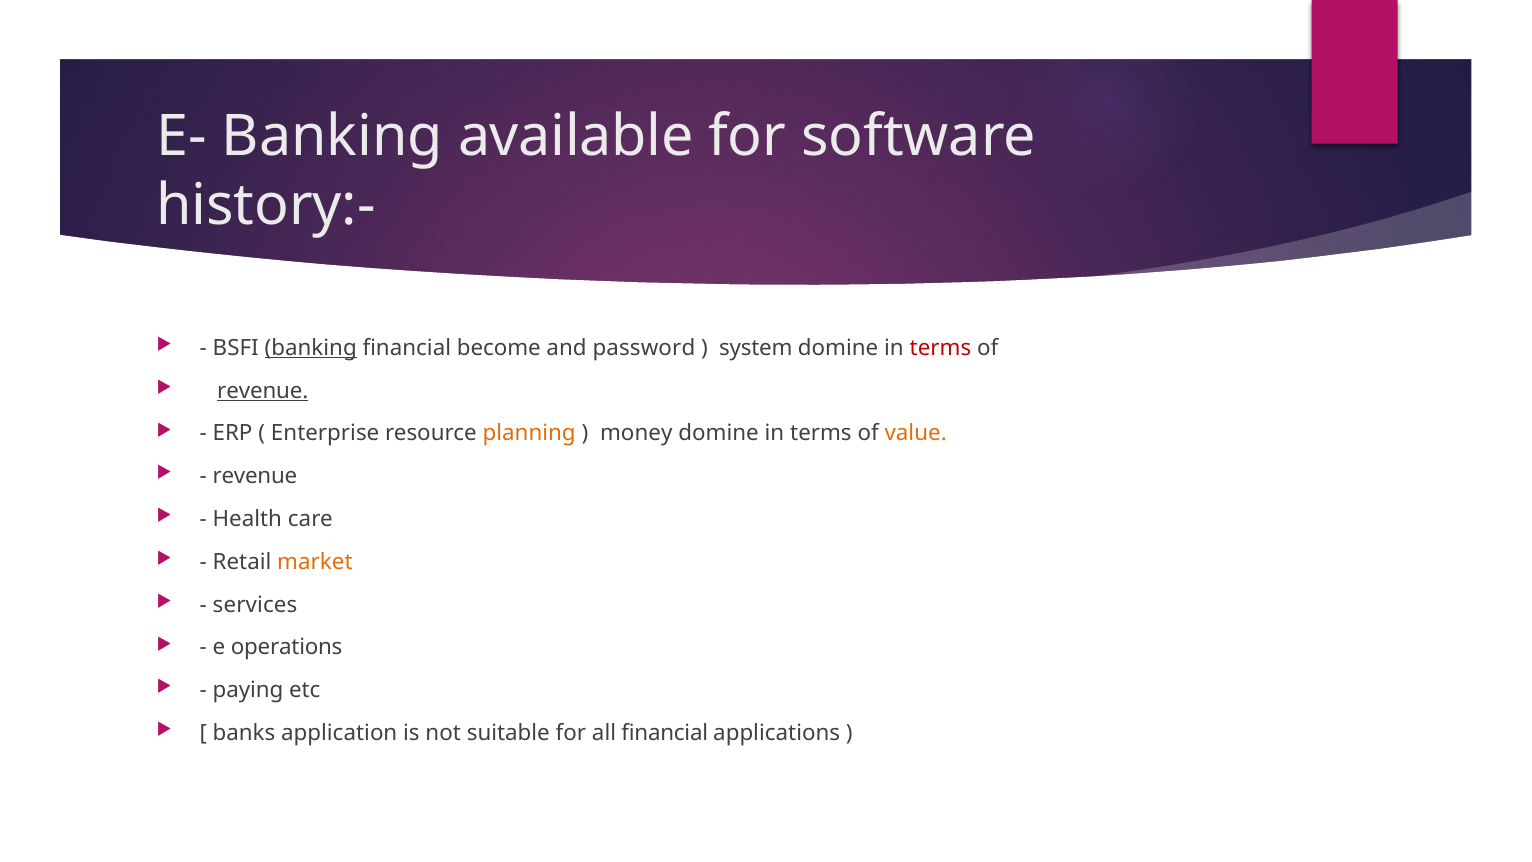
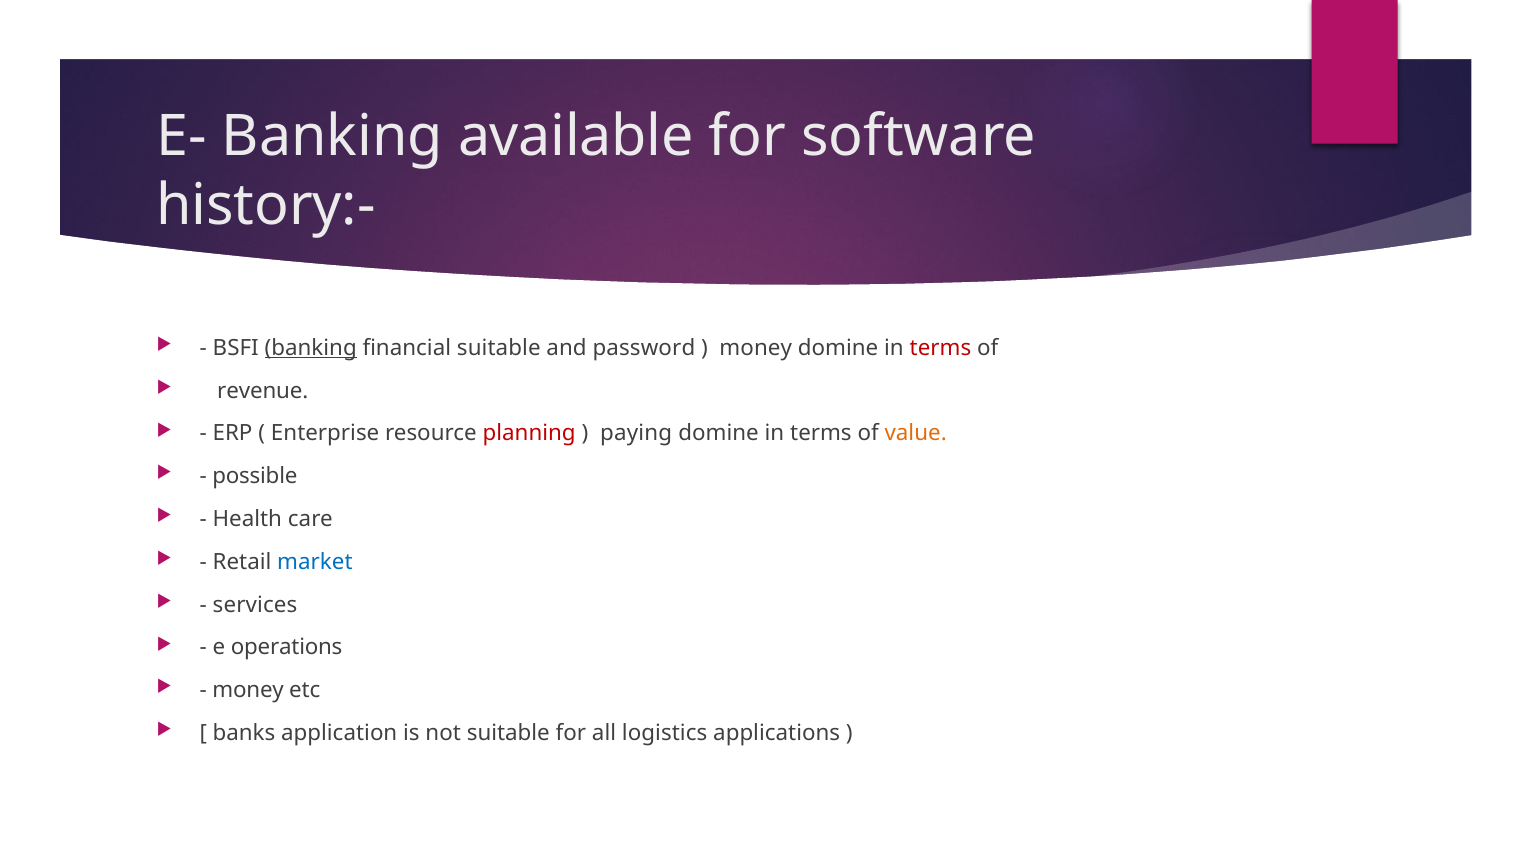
financial become: become -> suitable (499, 348)
system: system -> money (756, 348)
revenue underline: present -> none (263, 391)
planning colour: orange -> red (529, 433)
money: money -> paying (636, 433)
revenue: revenue -> possible (255, 476)
market colour: orange -> blue (315, 562)
paying: paying -> money (248, 690)
all financial: financial -> logistics (665, 733)
